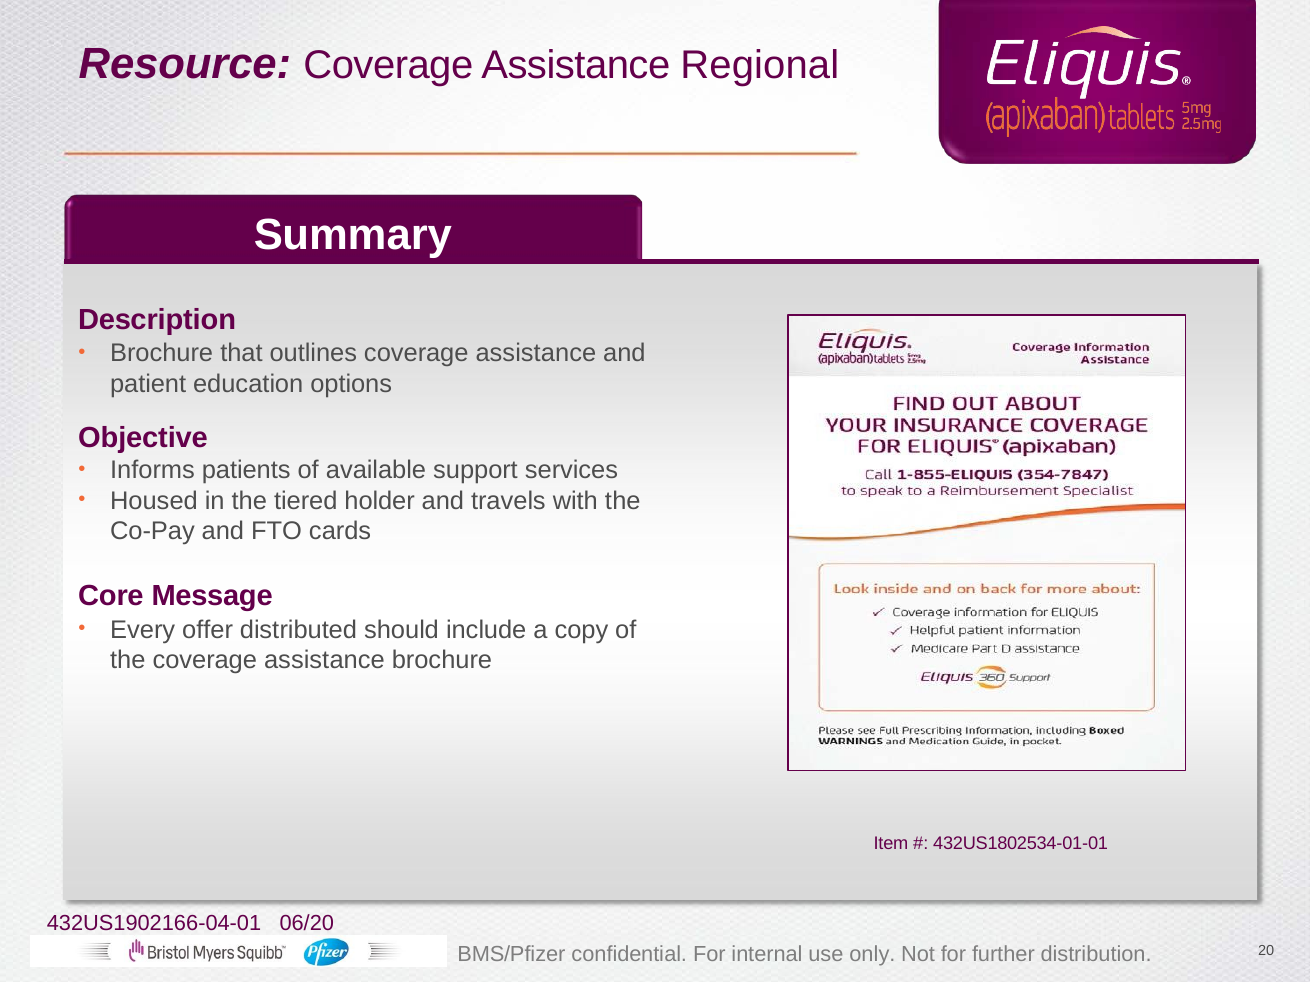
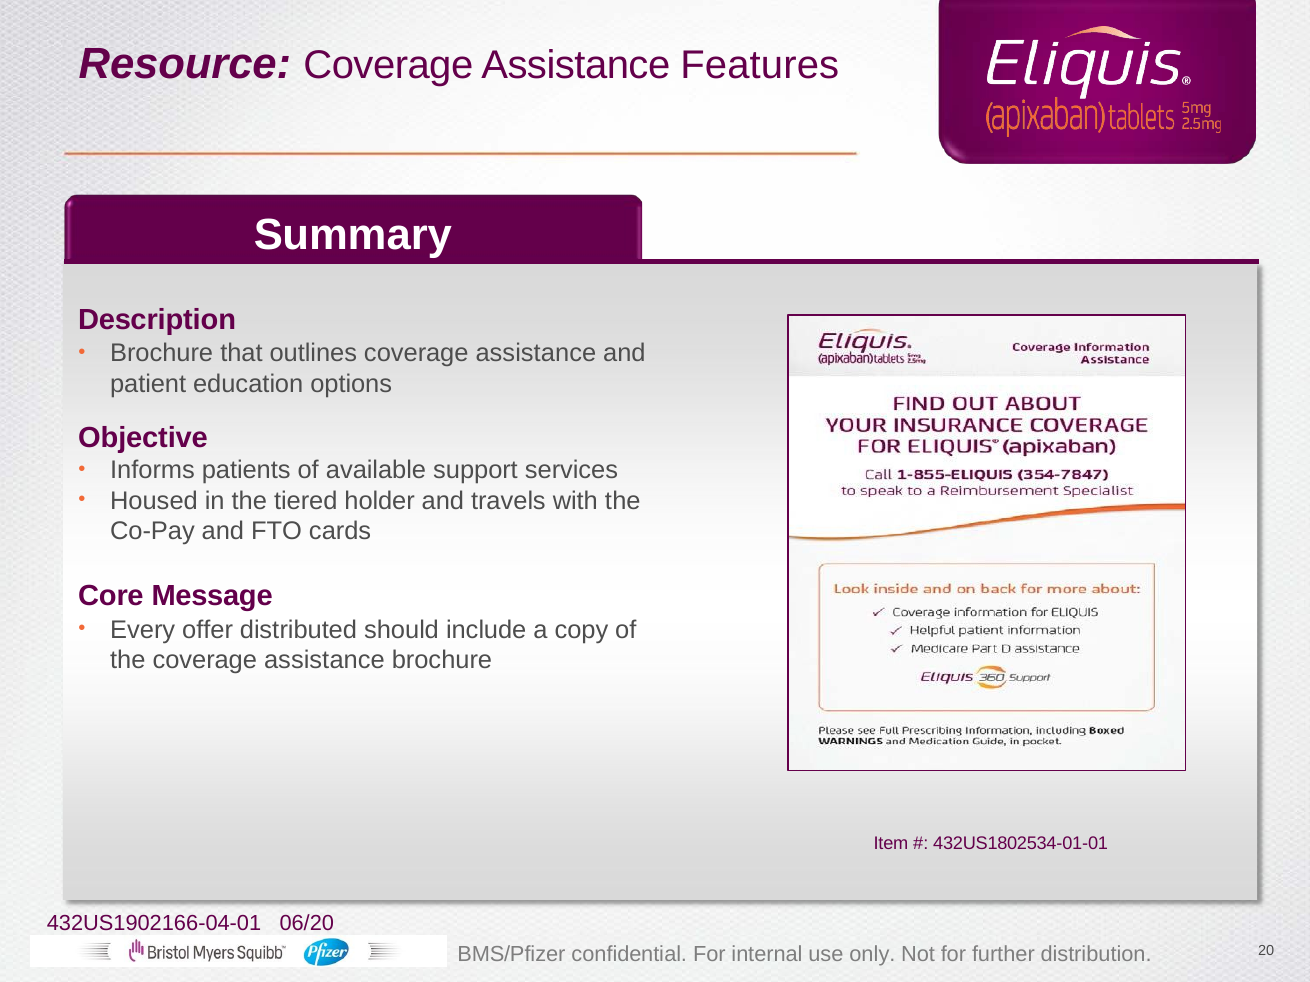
Regional: Regional -> Features (760, 65)
